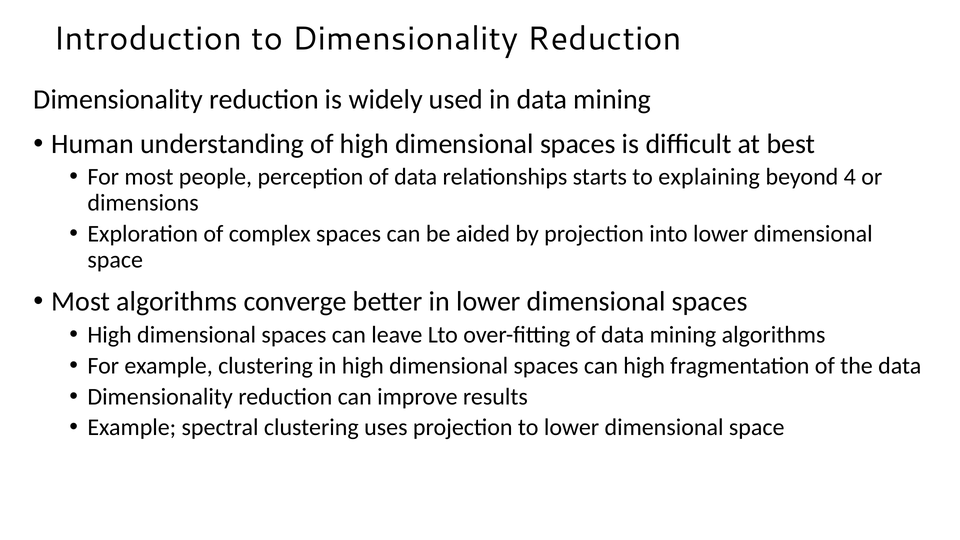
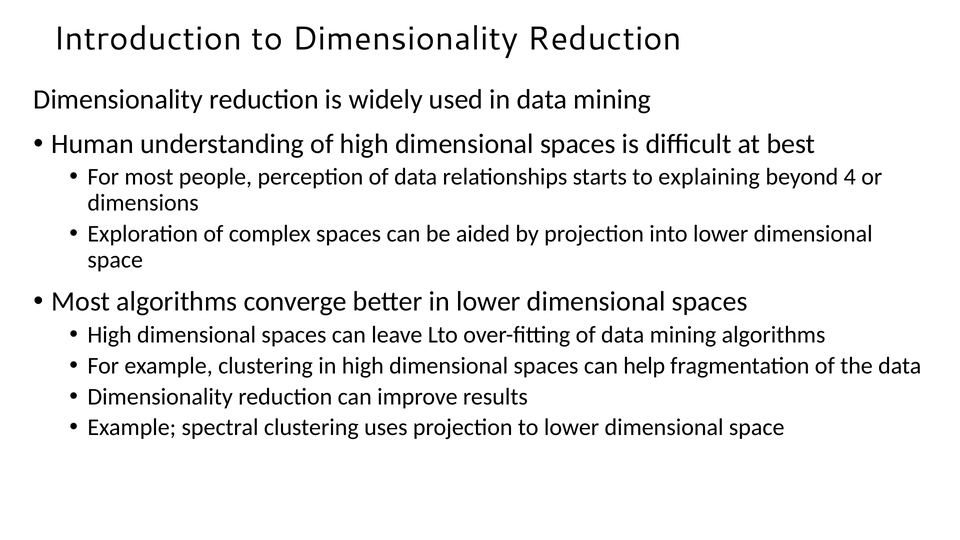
can high: high -> help (644, 366)
